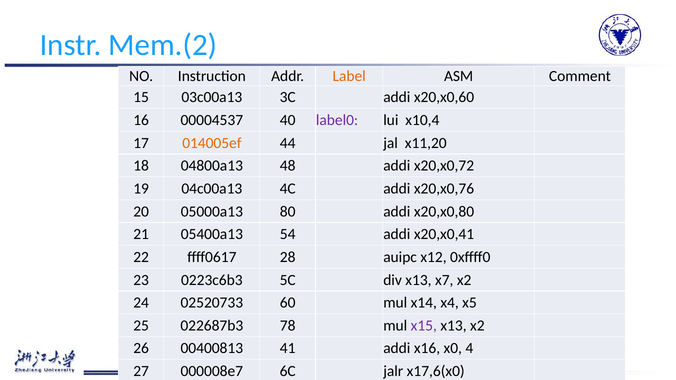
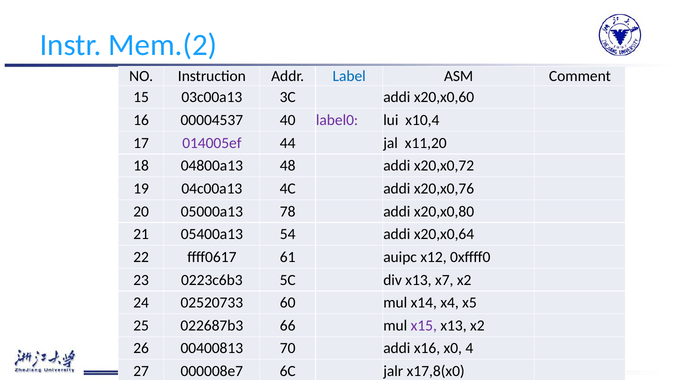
Label colour: orange -> blue (349, 76)
014005ef colour: orange -> purple (212, 143)
80: 80 -> 78 (288, 212)
x20,x0,41: x20,x0,41 -> x20,x0,64 (444, 234)
28: 28 -> 61 (288, 257)
78: 78 -> 66 (288, 326)
41: 41 -> 70 (288, 349)
x17,6(x0: x17,6(x0 -> x17,8(x0 (436, 371)
